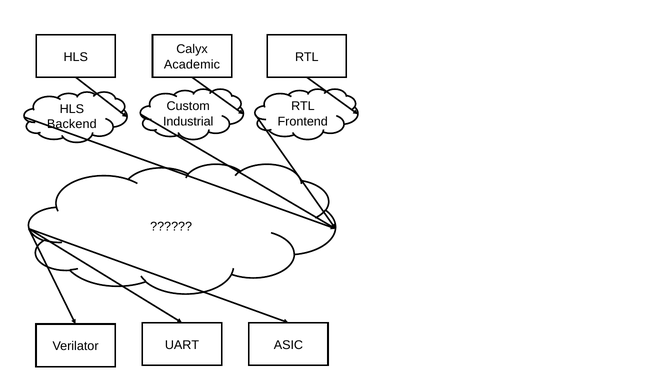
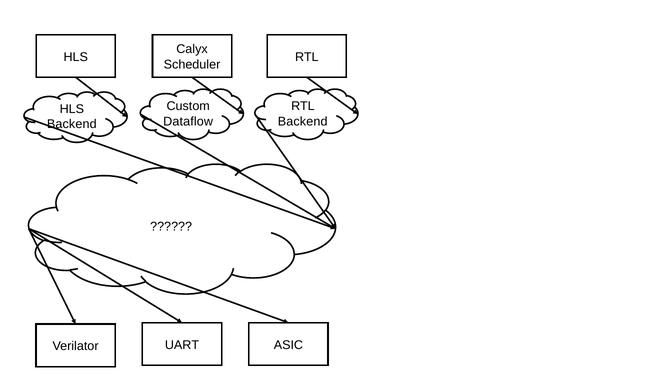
Academic: Academic -> Scheduler (192, 64)
Industrial: Industrial -> Dataflow (188, 121)
Frontend: Frontend -> Backend (303, 121)
